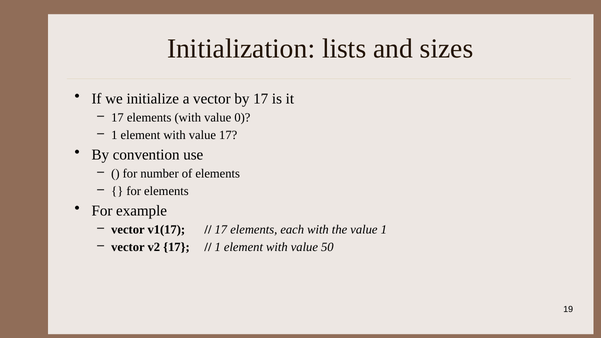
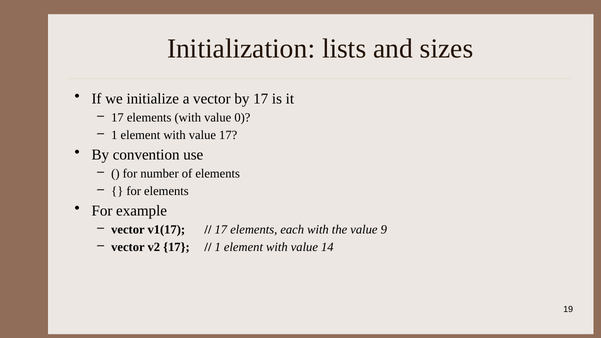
value 1: 1 -> 9 (384, 230)
50: 50 -> 14 (327, 247)
